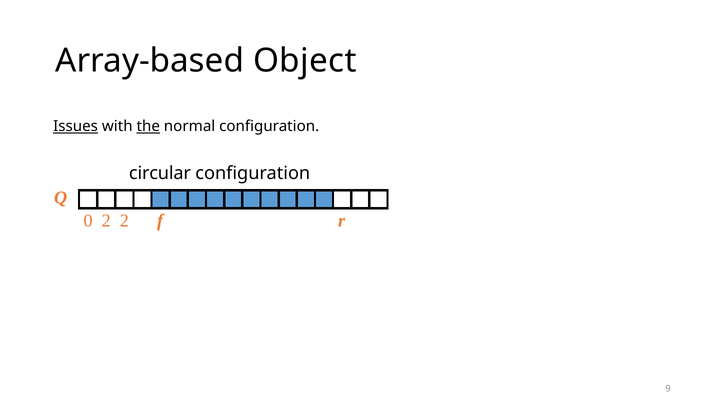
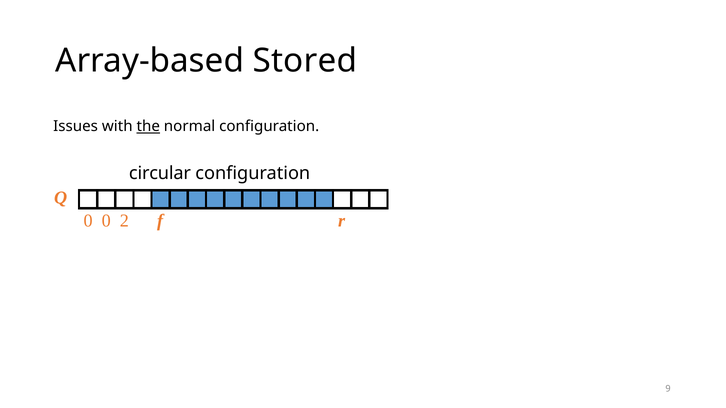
Object: Object -> Stored (305, 61)
Issues underline: present -> none (76, 127)
0 2: 2 -> 0 (106, 221)
